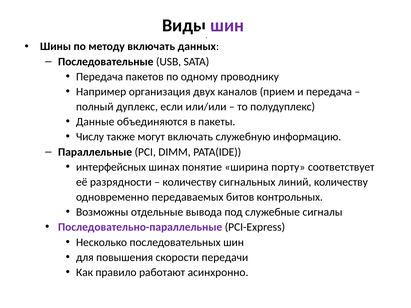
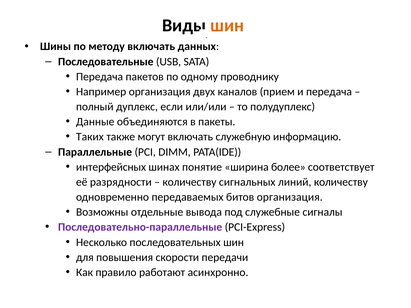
шин colour: purple -> orange (227, 25)
Числу: Числу -> Таких (90, 137)
порту: порту -> более (288, 167)
битов контрольных: контрольных -> организация (290, 197)
